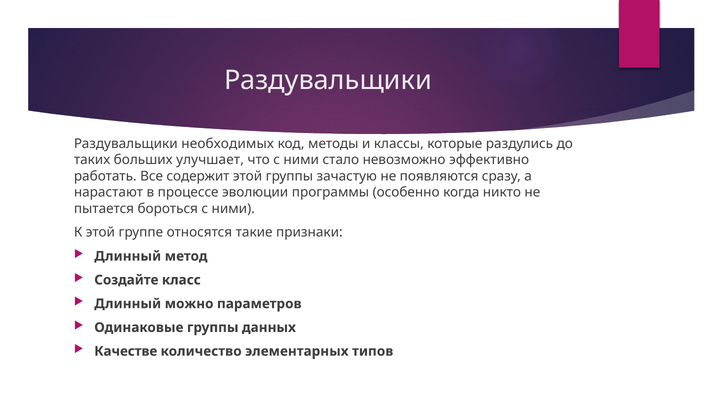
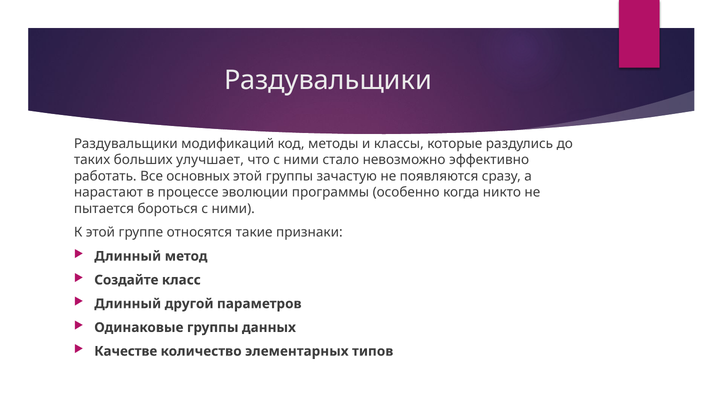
необходимых: необходимых -> модификаций (228, 144)
содержит: содержит -> основных (198, 177)
можно: можно -> другой (189, 304)
